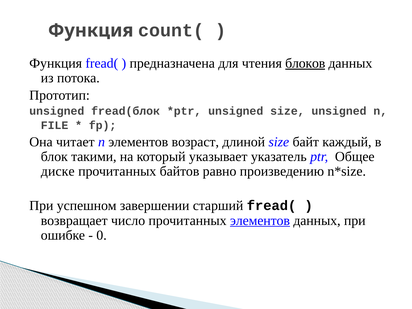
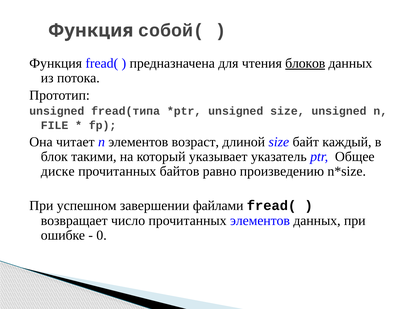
count(: count( -> собой( (171, 31)
fread(блок: fread(блок -> fread(типа (126, 111)
старший: старший -> файлами (218, 206)
элементов underline: present -> none (260, 221)
